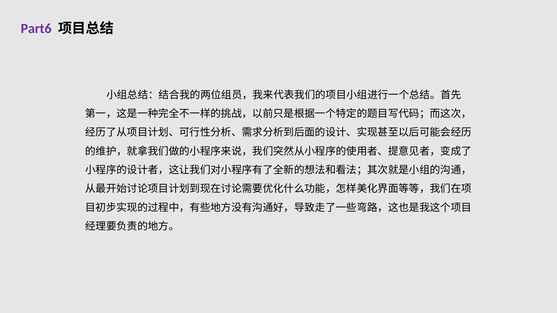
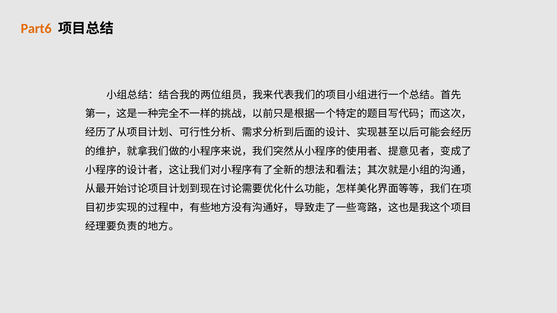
Part6 colour: purple -> orange (36, 29)
